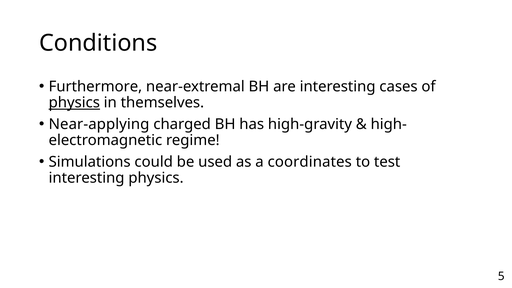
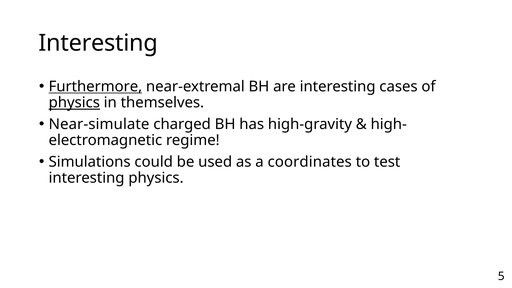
Conditions: Conditions -> Interesting (98, 43)
Furthermore underline: none -> present (95, 87)
Near-applying: Near-applying -> Near-simulate (99, 124)
